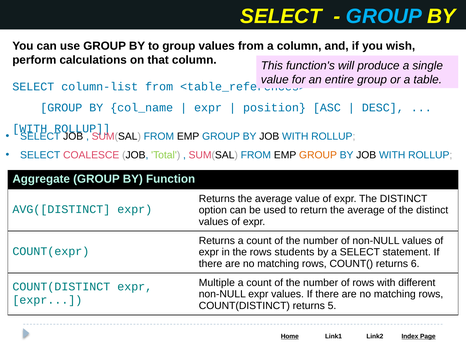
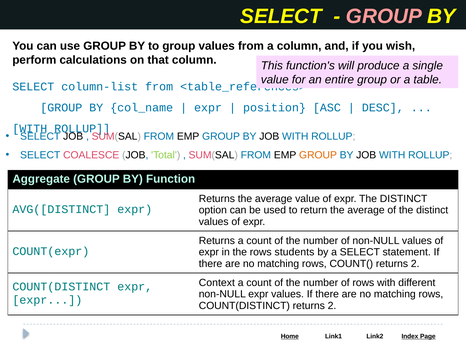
GROUP colour: light blue -> pink (384, 16)
COUNT( returns 6: 6 -> 2 (415, 263)
Multiple: Multiple -> Context (217, 282)
COUNT(DISTINCT returns 5: 5 -> 2 (332, 305)
